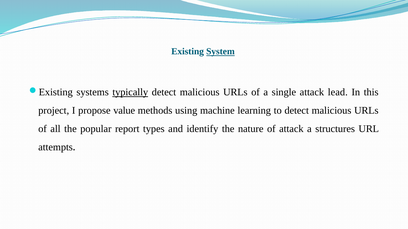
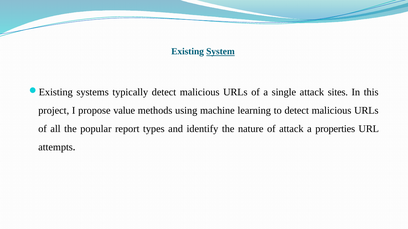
typically underline: present -> none (130, 93)
lead: lead -> sites (338, 93)
structures: structures -> properties (335, 129)
